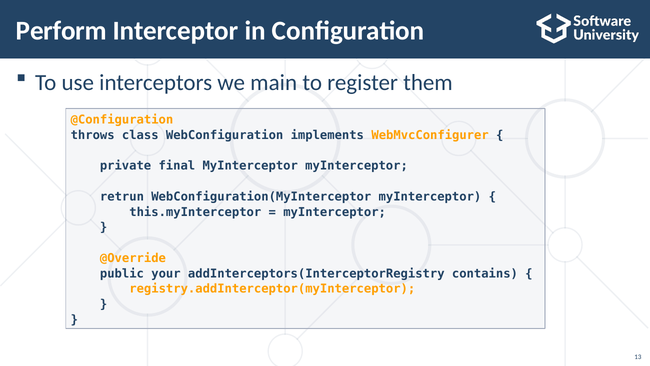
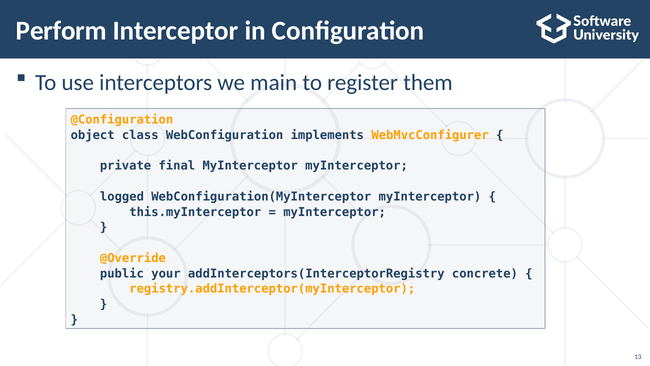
throws: throws -> object (93, 135)
retrun: retrun -> logged (122, 196)
contains: contains -> concrete (485, 273)
